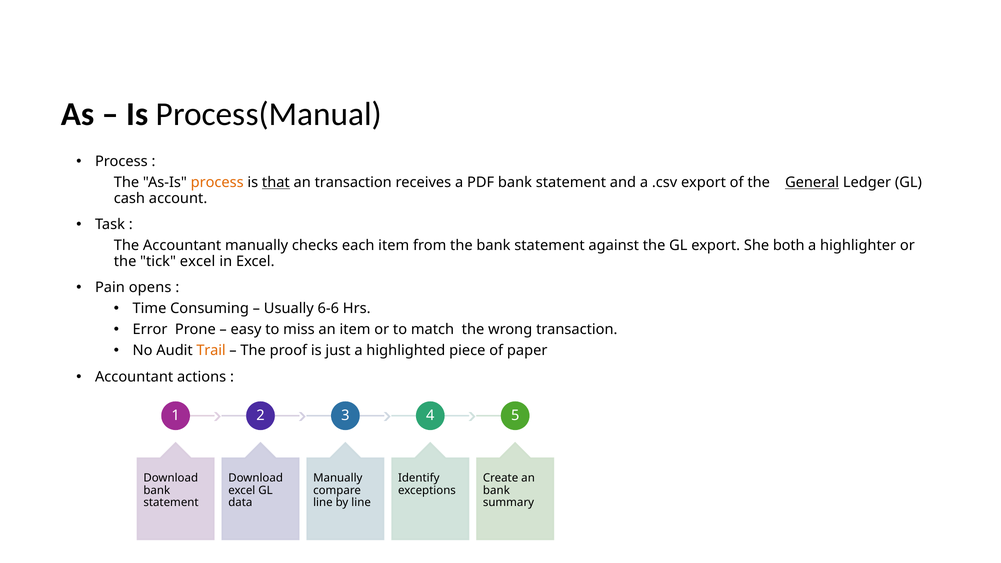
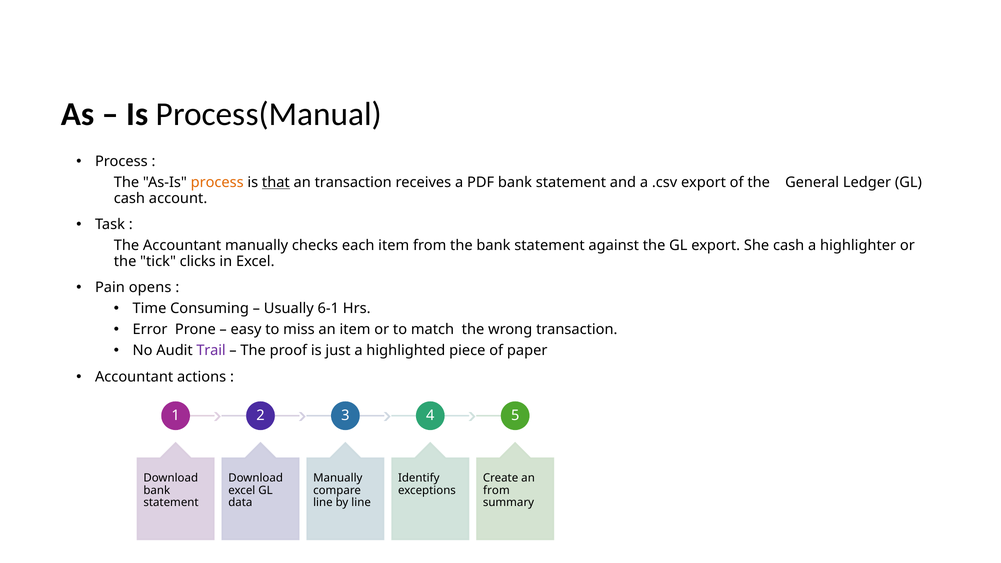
General underline: present -> none (812, 182)
She both: both -> cash (789, 246)
tick excel: excel -> clicks (198, 261)
6-6: 6-6 -> 6-1 (328, 309)
Trail colour: orange -> purple (211, 351)
bank: bank -> from (496, 490)
